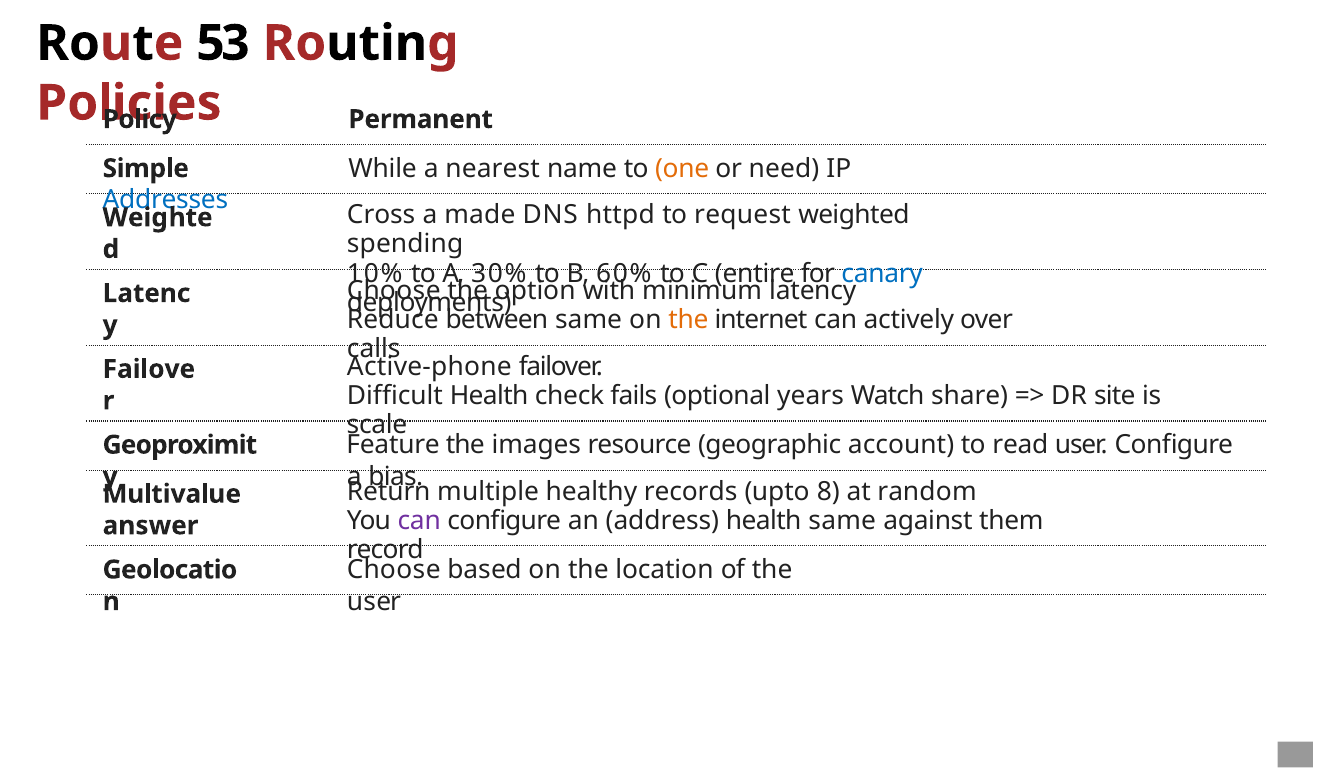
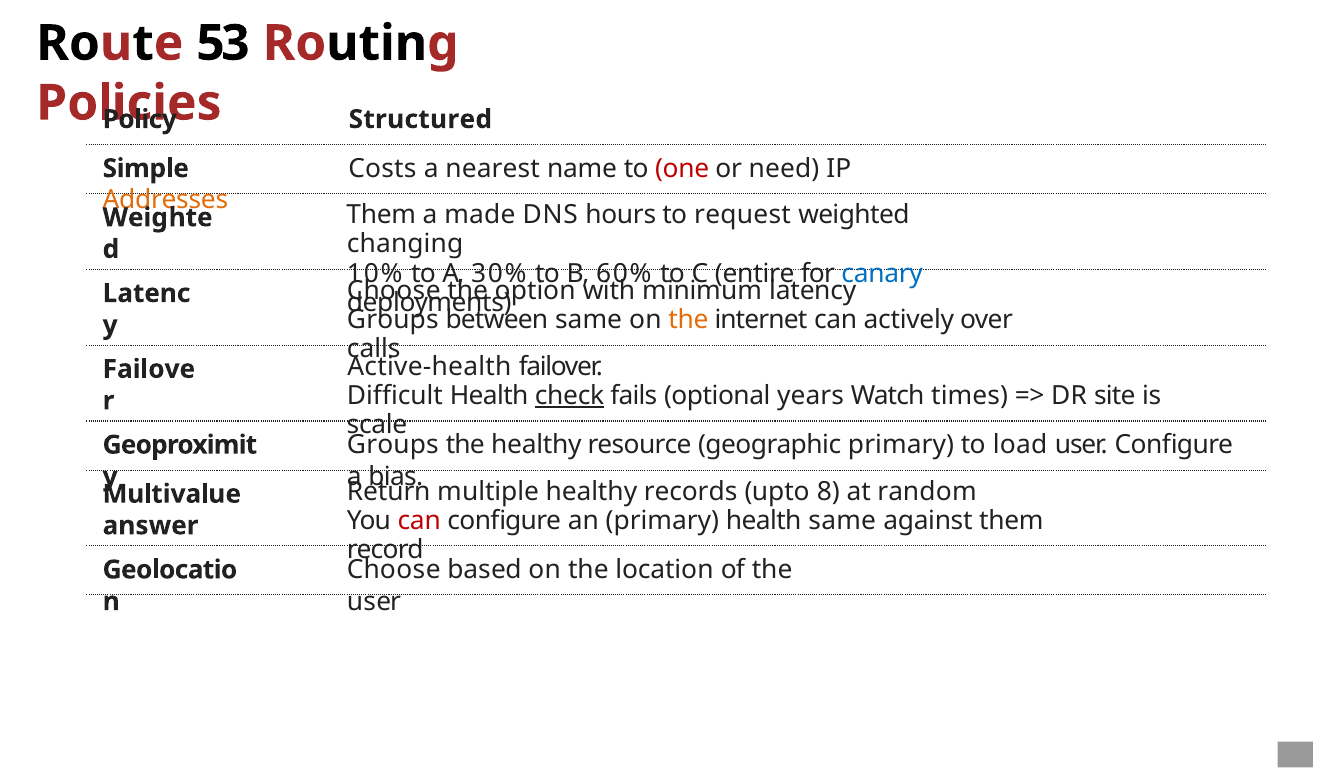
Permanent: Permanent -> Structured (420, 119)
While: While -> Costs (382, 168)
one colour: orange -> red (682, 168)
Addresses colour: blue -> orange (165, 200)
Cross: Cross -> Them (381, 215)
httpd: httpd -> hours (621, 215)
spending: spending -> changing (405, 244)
Reduce: Reduce -> Groups (393, 320)
Active-phone: Active-phone -> Active-health (429, 367)
check underline: none -> present (570, 396)
share: share -> times (970, 396)
Feature: Feature -> Groups (393, 445)
the images: images -> healthy (536, 445)
geographic account: account -> primary (901, 445)
read: read -> load (1020, 445)
can colour: purple -> red (419, 521)
an address: address -> primary (662, 521)
